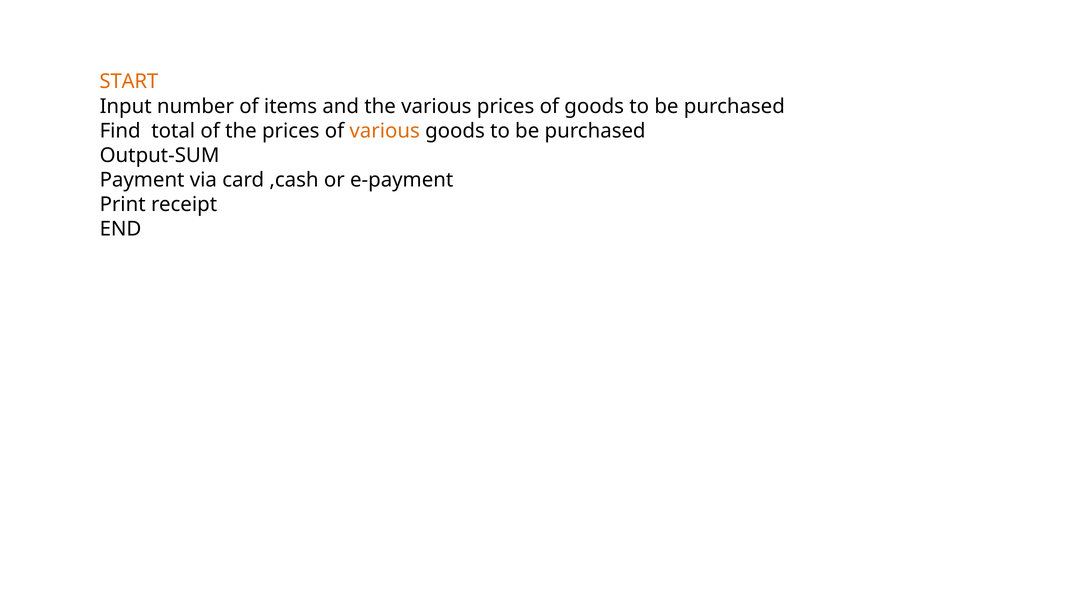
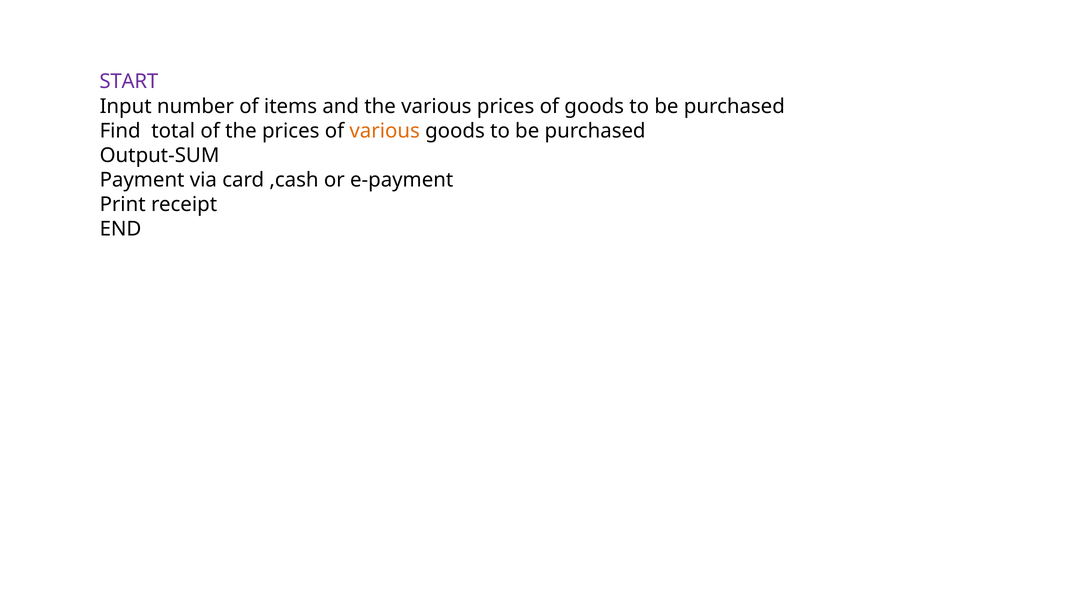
START colour: orange -> purple (129, 82)
